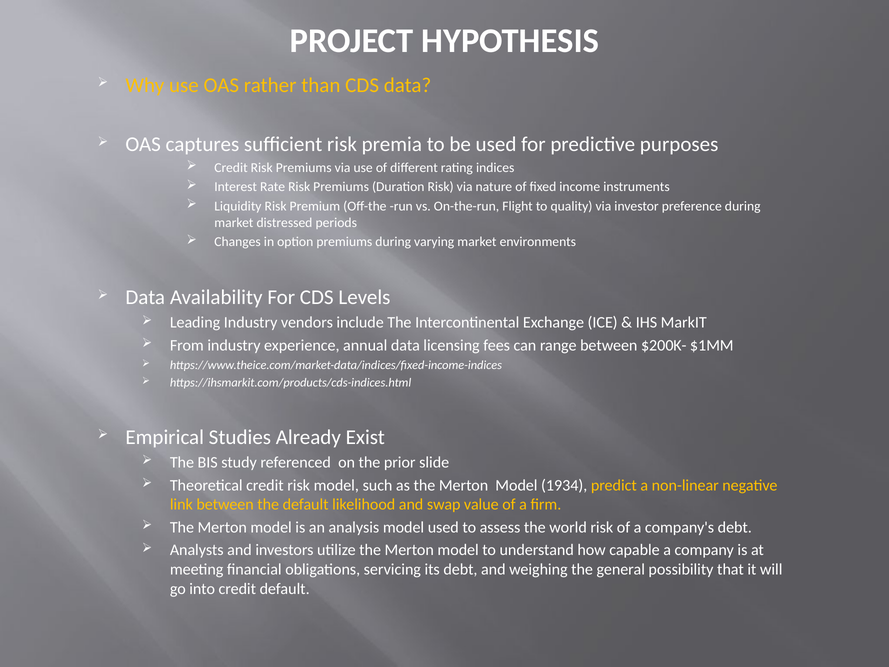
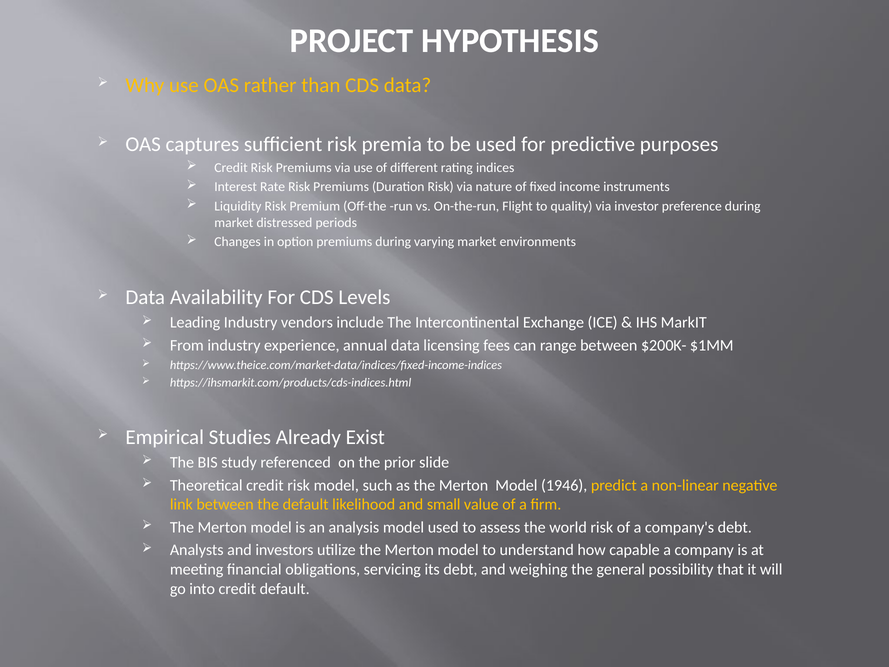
1934: 1934 -> 1946 (564, 485)
swap: swap -> small (444, 504)
